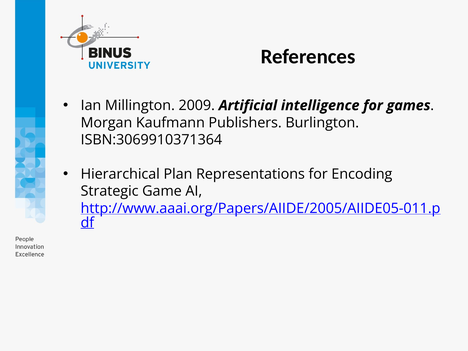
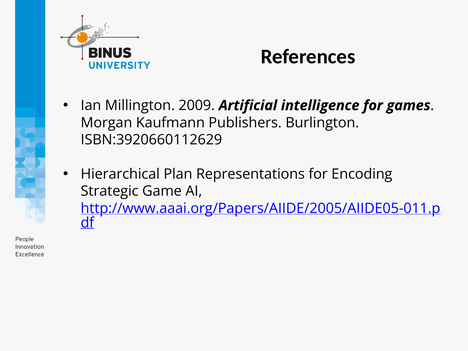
ISBN:3069910371364: ISBN:3069910371364 -> ISBN:3920660112629 (151, 140)
